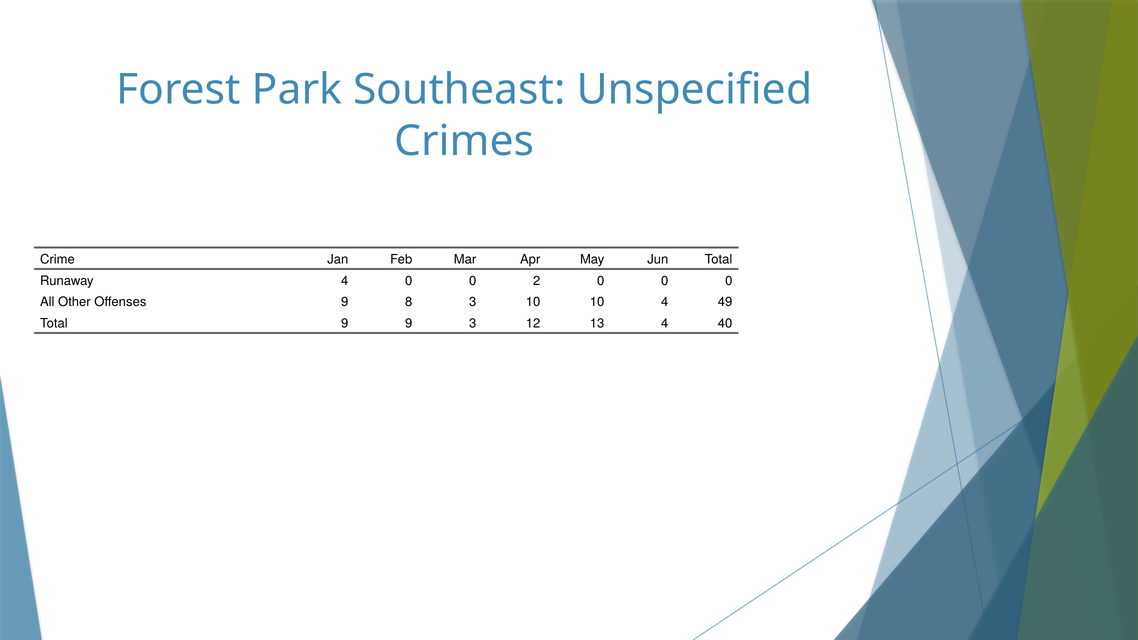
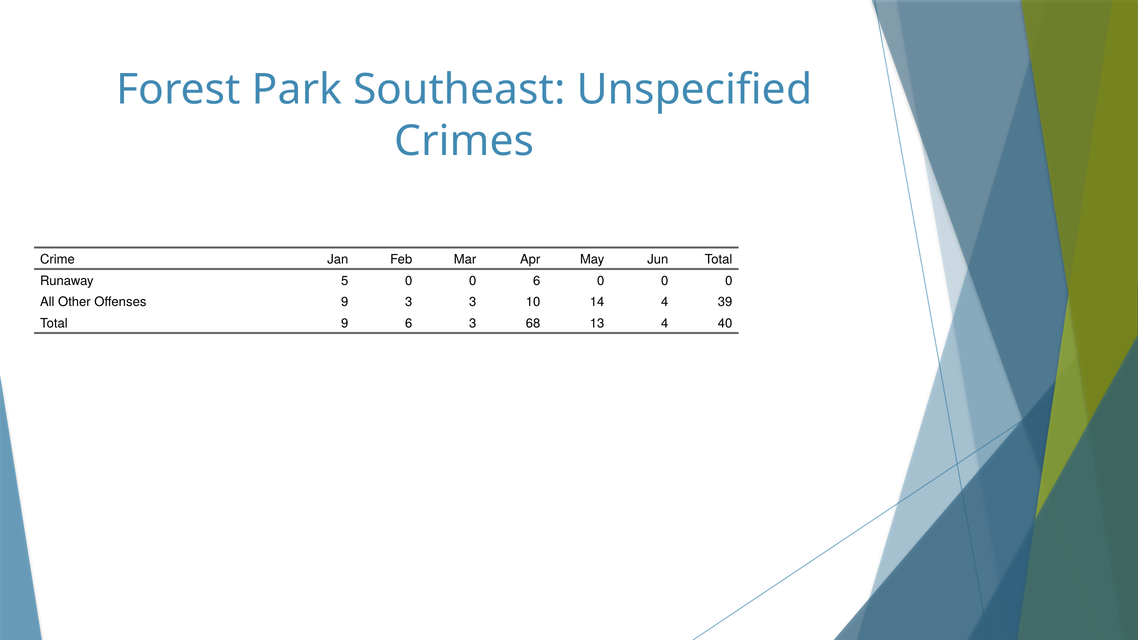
Runaway 4: 4 -> 5 (345, 281)
0 2: 2 -> 6 (537, 281)
9 8: 8 -> 3 (409, 302)
10 10: 10 -> 14 (597, 302)
49: 49 -> 39 (725, 302)
9 9: 9 -> 6 (409, 324)
12: 12 -> 68 (533, 324)
